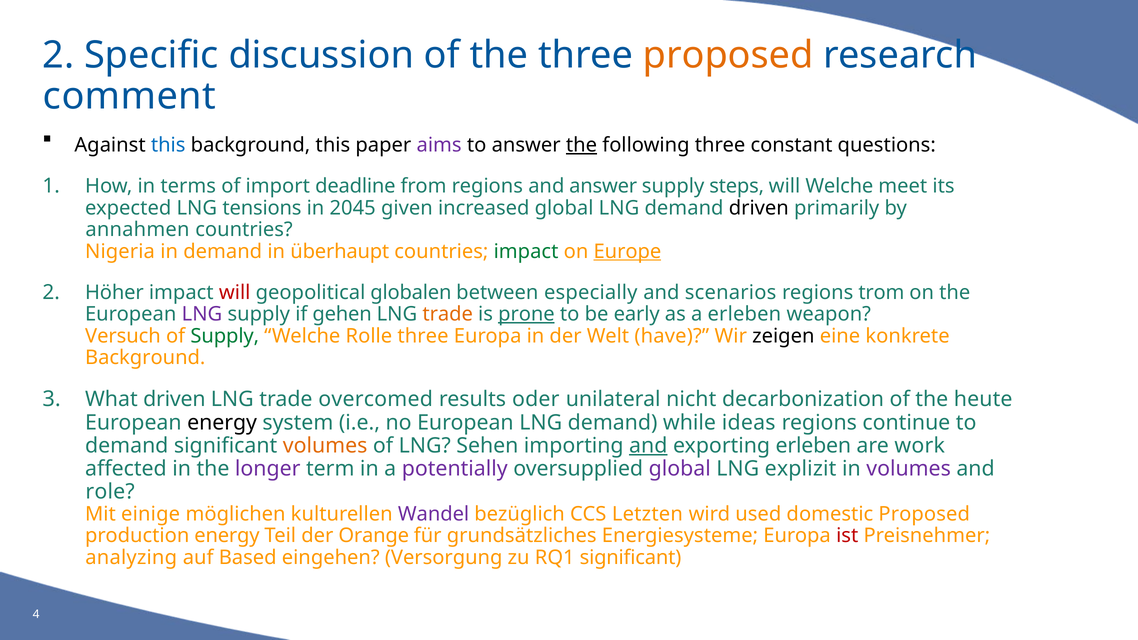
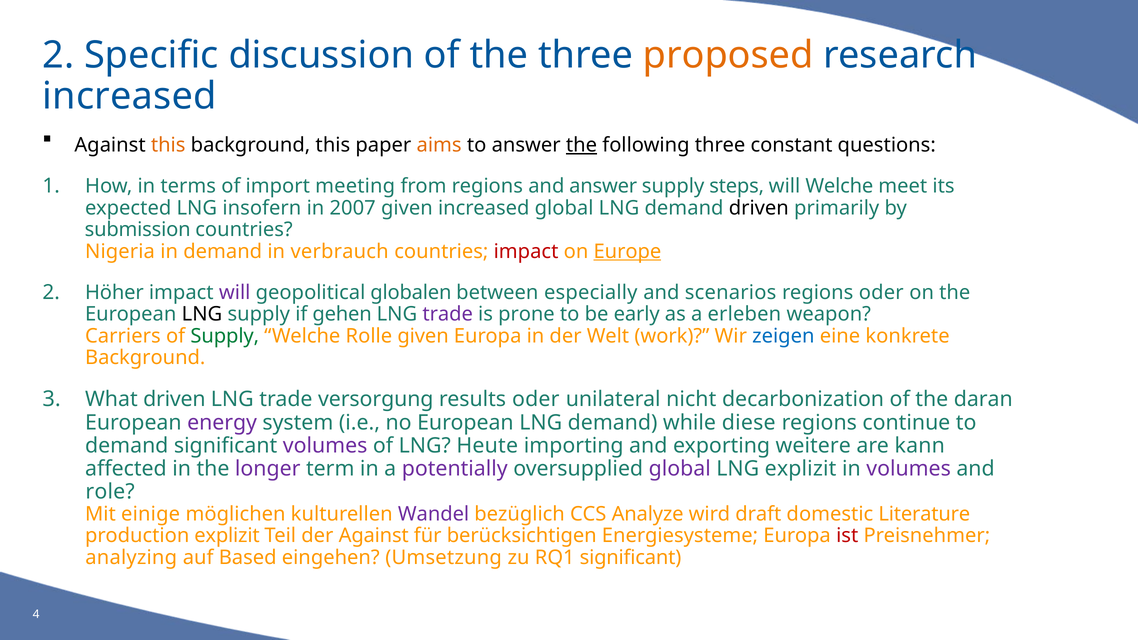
comment: comment -> increased (129, 96)
this colour: blue -> orange (168, 145)
aims colour: purple -> orange (439, 145)
deadline: deadline -> meeting (355, 186)
tensions: tensions -> insofern (262, 208)
2045: 2045 -> 2007 (353, 208)
annahmen: annahmen -> submission (138, 230)
überhaupt: überhaupt -> verbrauch (340, 251)
impact colour: green -> red (526, 251)
will colour: red -> purple (235, 292)
regions trom: trom -> oder (881, 292)
LNG colour: purple -> black (202, 314)
trade colour: orange -> purple (448, 314)
prone underline: present -> none (526, 314)
Versuch: Versuch -> Carriers (123, 336)
Rolle three: three -> given (423, 336)
have: have -> work (672, 336)
zeigen colour: black -> blue (783, 336)
overcomed: overcomed -> versorgung (376, 400)
heute: heute -> daran (983, 400)
energy colour: black -> purple (222, 423)
ideas: ideas -> diese (749, 423)
volumes colour: orange -> purple (325, 446)
Sehen: Sehen -> Heute (487, 446)
and underline: present -> none (648, 446)
exporting erleben: erleben -> weitere (813, 446)
work: work -> kann (920, 446)
Letzten: Letzten -> Analyze (648, 514)
used: used -> draft (758, 514)
domestic Proposed: Proposed -> Literature (924, 514)
production energy: energy -> explizit (227, 536)
der Orange: Orange -> Against (374, 536)
grundsätzliches: grundsätzliches -> berücksichtigen (522, 536)
Versorgung: Versorgung -> Umsetzung (444, 558)
